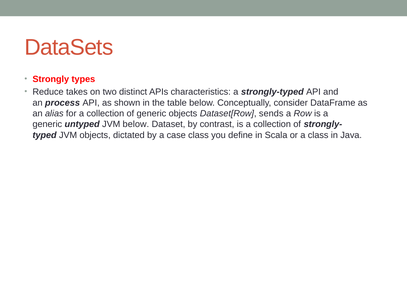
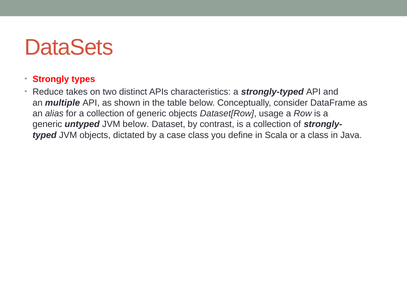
process: process -> multiple (63, 103)
sends: sends -> usage (271, 114)
